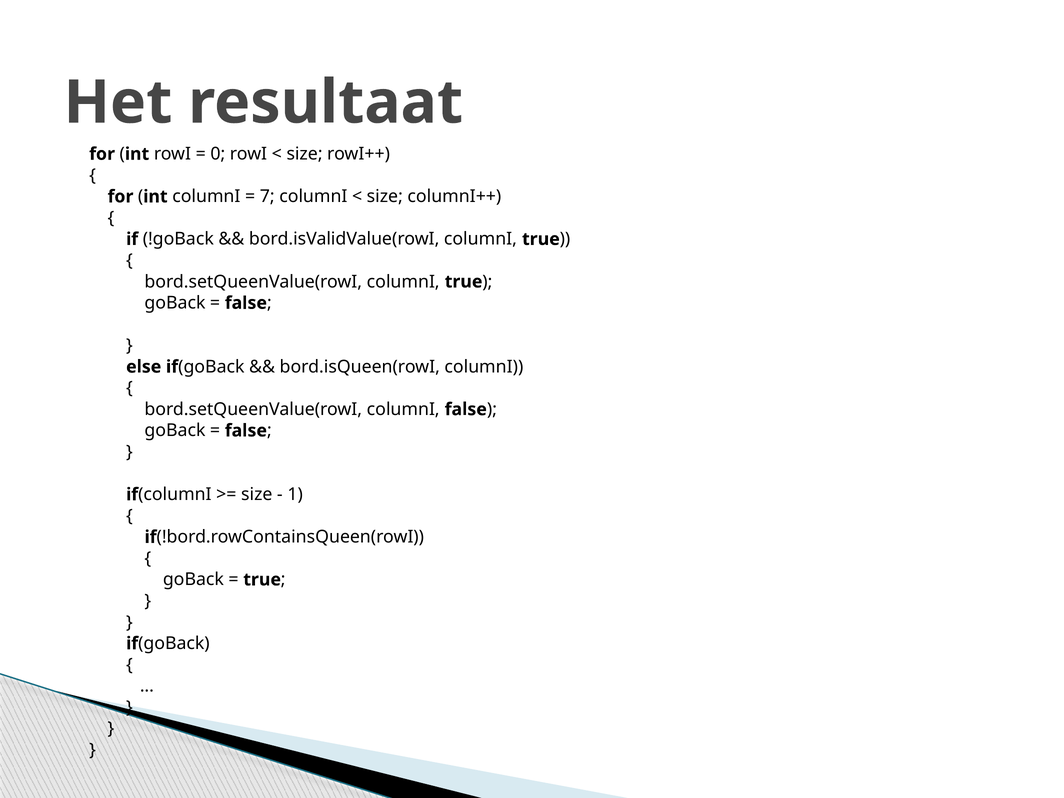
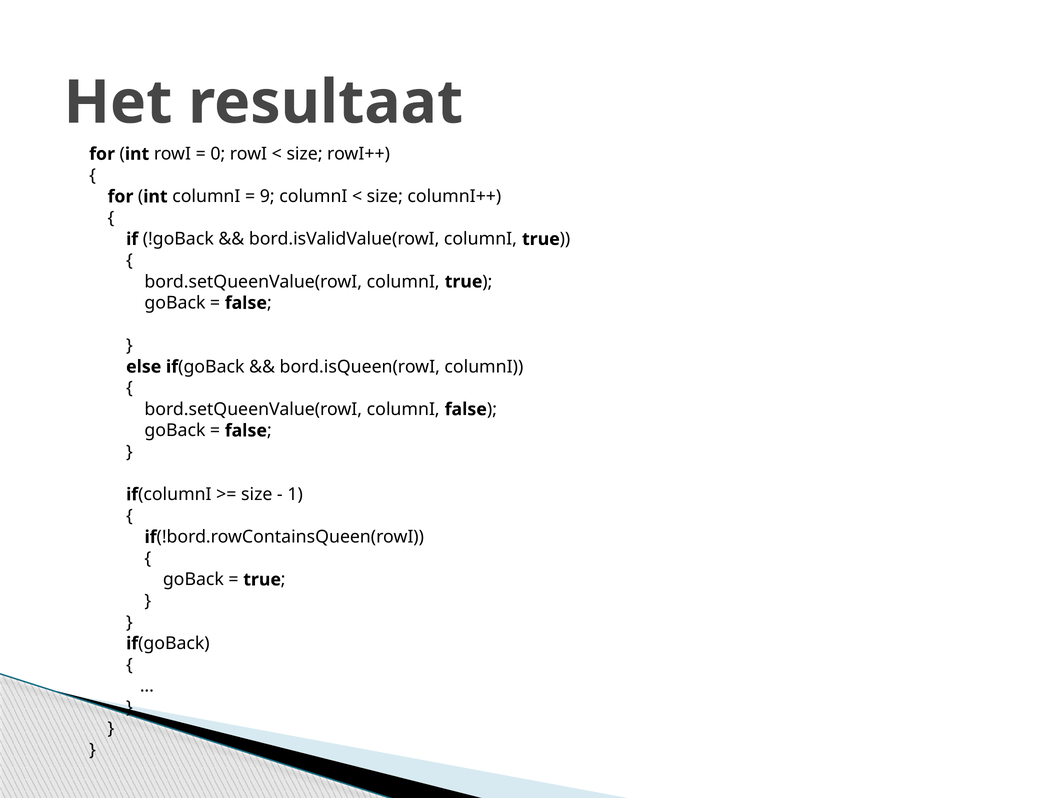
7: 7 -> 9 (267, 197)
